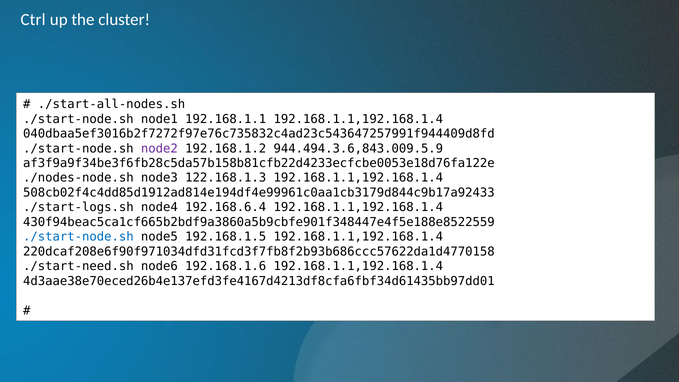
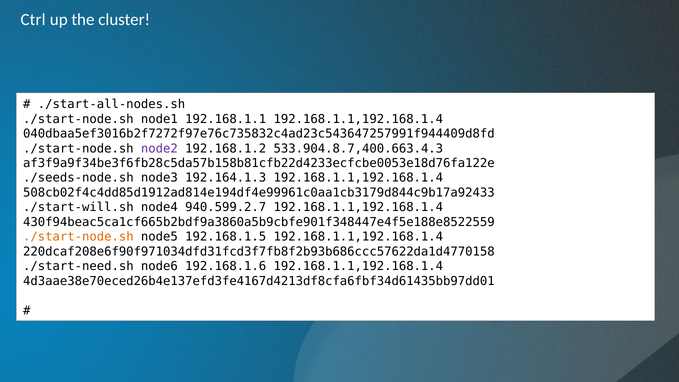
944.494.3.6,843.009.5.9: 944.494.3.6,843.009.5.9 -> 533.904.8.7,400.663.4.3 (358, 148)
./nodes-node.sh: ./nodes-node.sh -> ./seeds-node.sh (78, 178)
122.168.1.3: 122.168.1.3 -> 192.164.1.3 (226, 178)
./start-logs.sh: ./start-logs.sh -> ./start-will.sh (78, 207)
192.168.6.4: 192.168.6.4 -> 940.599.2.7 (226, 207)
./start-node.sh colour: blue -> orange (78, 237)
